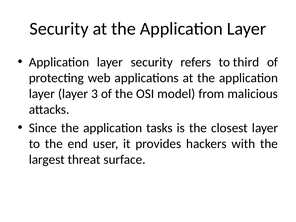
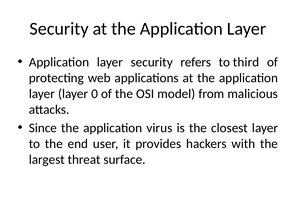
3: 3 -> 0 (95, 94)
tasks: tasks -> virus (159, 128)
